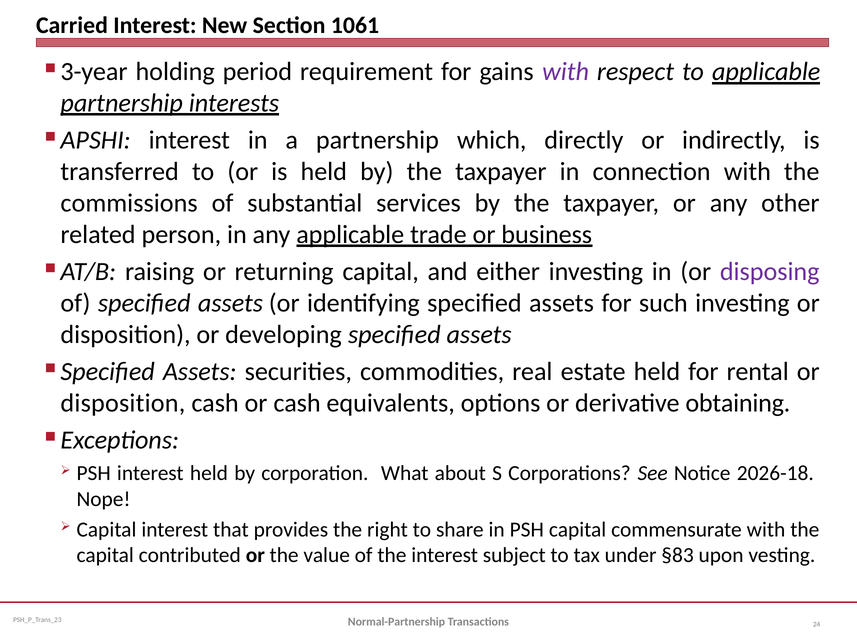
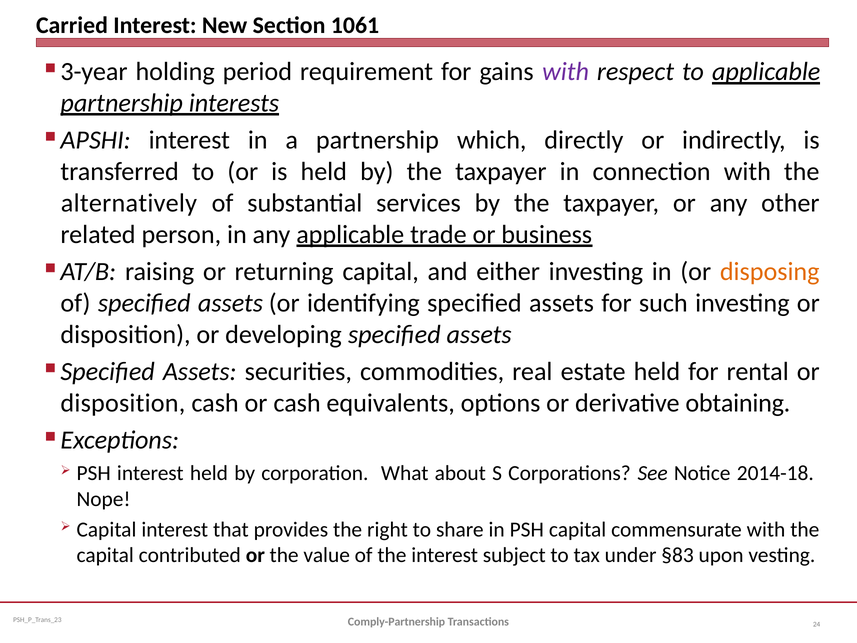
commissions: commissions -> alternatively (129, 203)
disposing colour: purple -> orange (770, 272)
2026-18: 2026-18 -> 2014-18 (775, 473)
Normal-Partnership: Normal-Partnership -> Comply-Partnership (396, 622)
